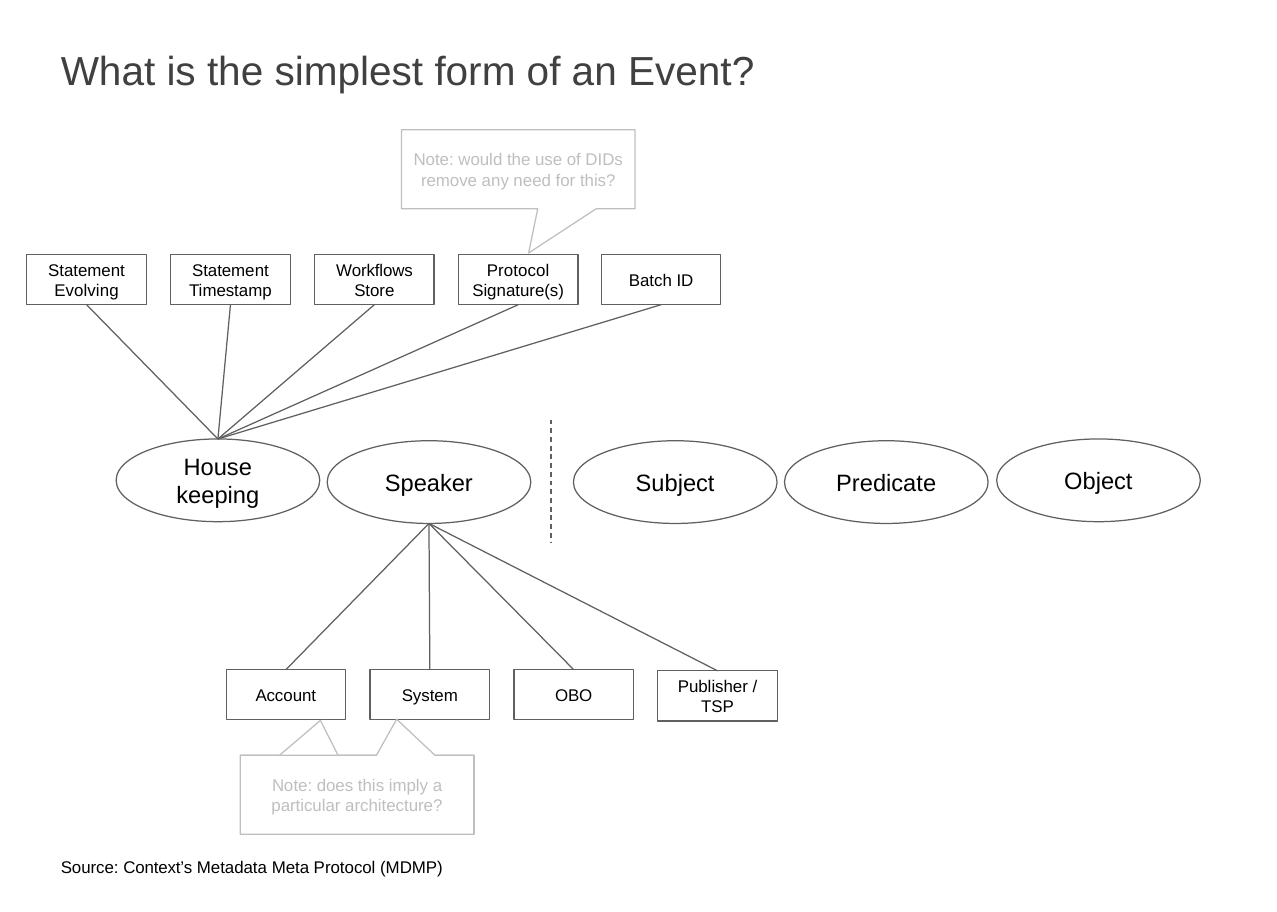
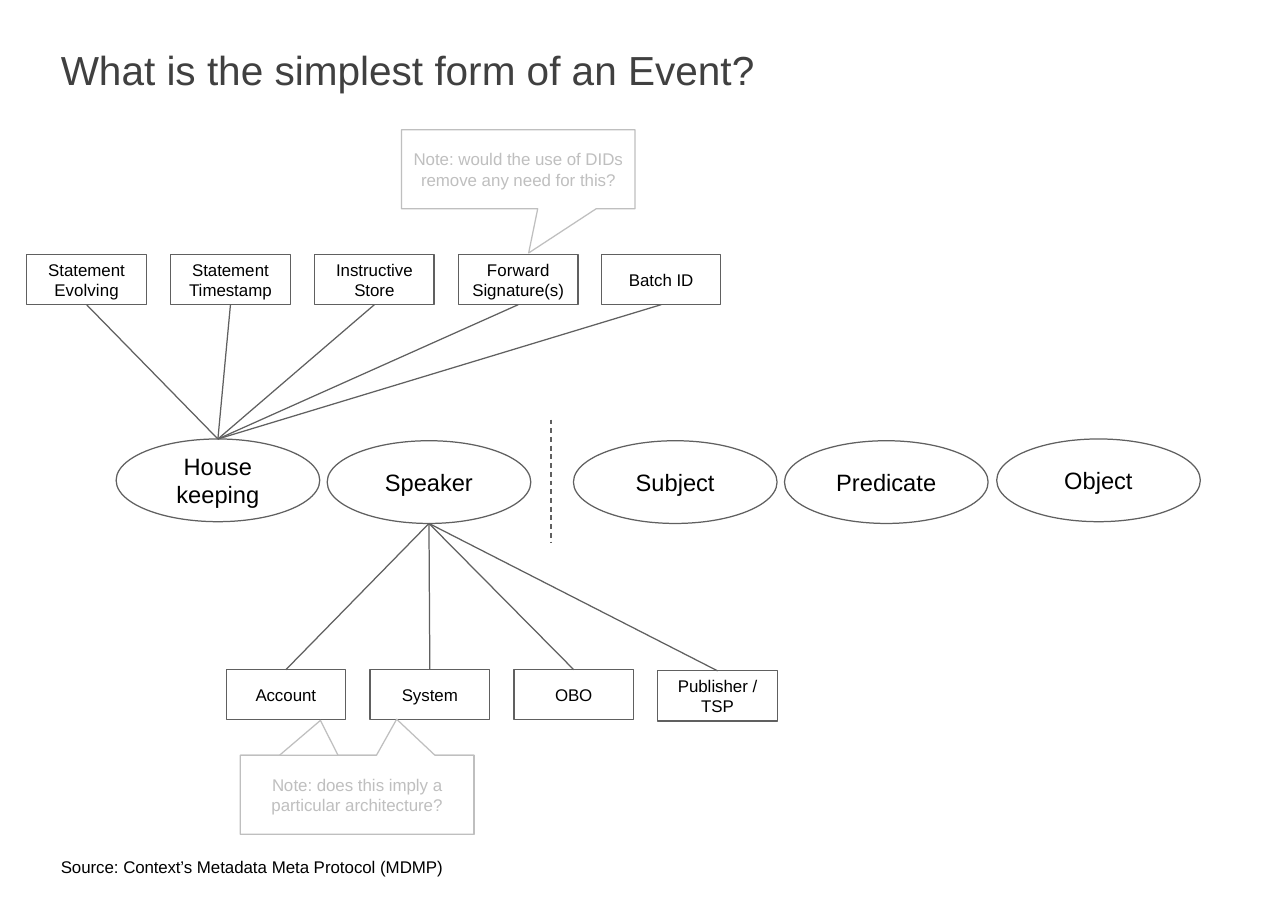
Workflows: Workflows -> Instructive (374, 271)
Protocol: Protocol -> Forward (518, 271)
